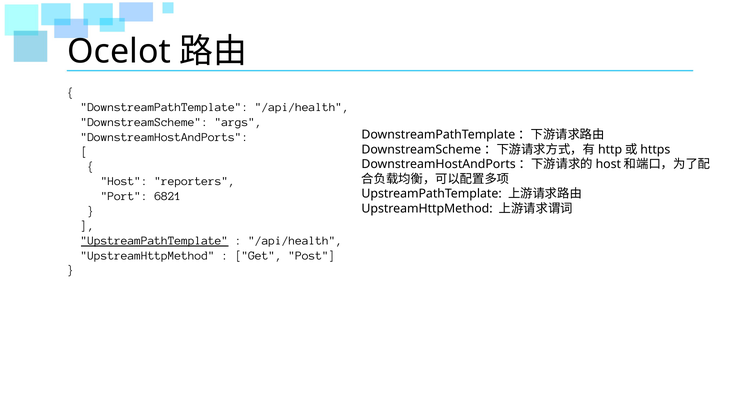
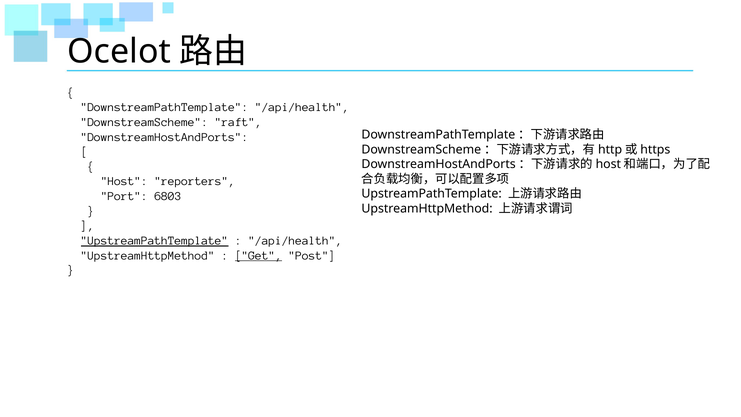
args: args -> raft (238, 122)
6821: 6821 -> 6803 (168, 196)
Get underline: none -> present (259, 255)
